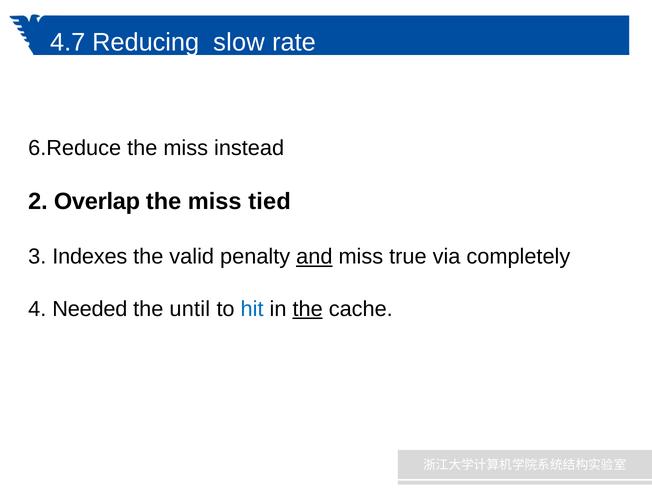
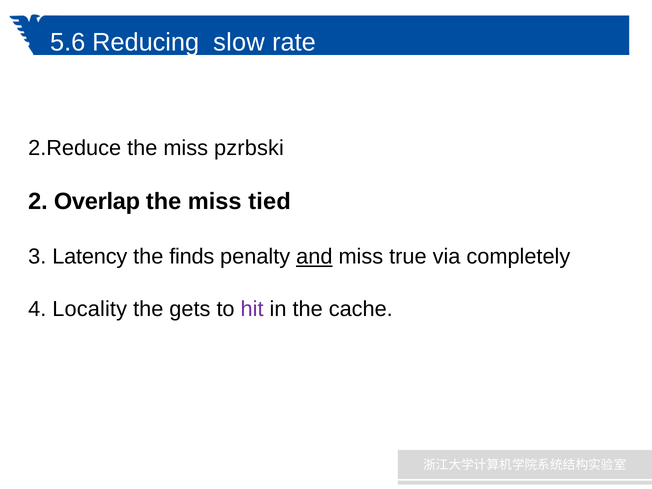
4.7: 4.7 -> 5.6 (68, 43)
6.Reduce: 6.Reduce -> 2.Reduce (75, 148)
instead: instead -> pzrbski (249, 148)
Indexes: Indexes -> Latency (90, 257)
valid: valid -> finds (192, 257)
Needed: Needed -> Locality (90, 309)
until: until -> gets (190, 309)
hit colour: blue -> purple (252, 309)
the underline: present -> none (308, 309)
